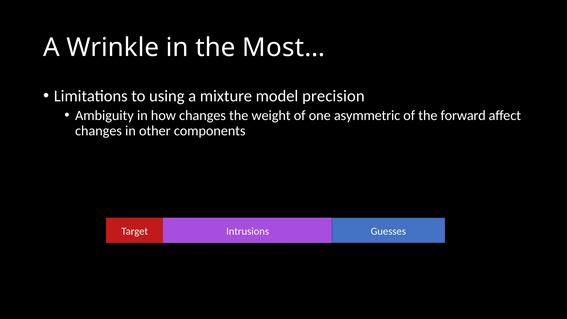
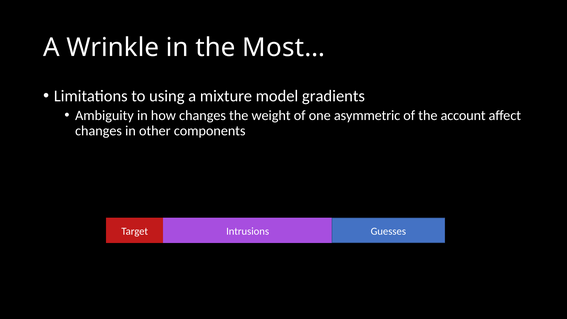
precision: precision -> gradients (333, 96)
forward: forward -> account (463, 115)
